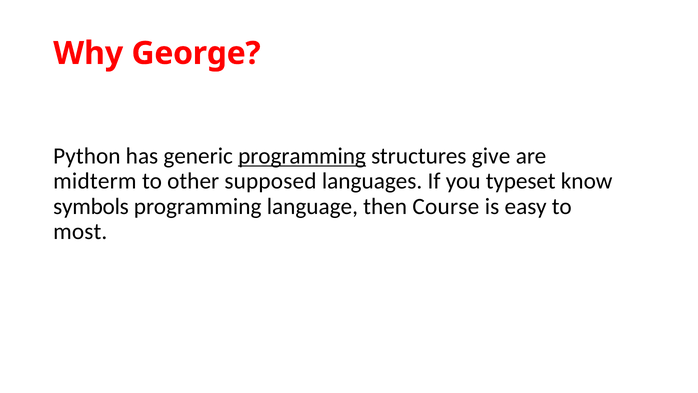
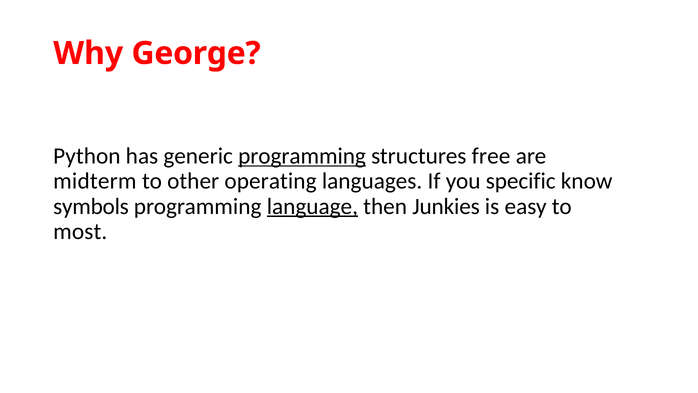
give: give -> free (491, 156)
supposed: supposed -> operating (271, 181)
typeset: typeset -> specific (521, 181)
language underline: none -> present (312, 206)
Course: Course -> Junkies (446, 206)
